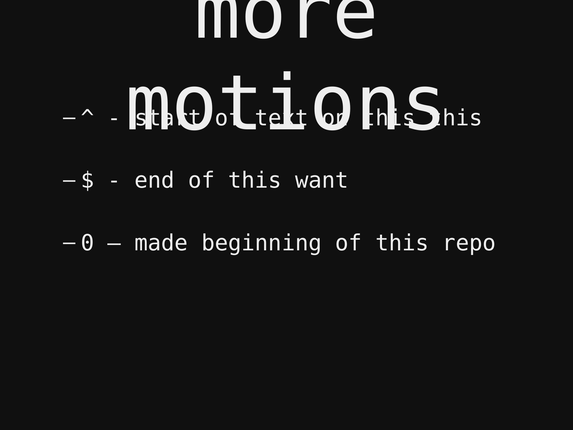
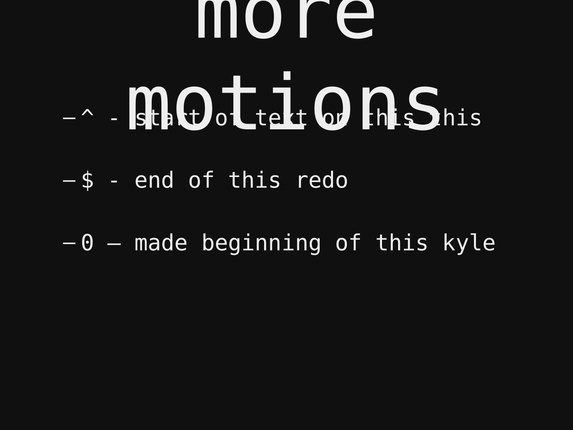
want: want -> redo (322, 181)
repo: repo -> kyle (469, 243)
